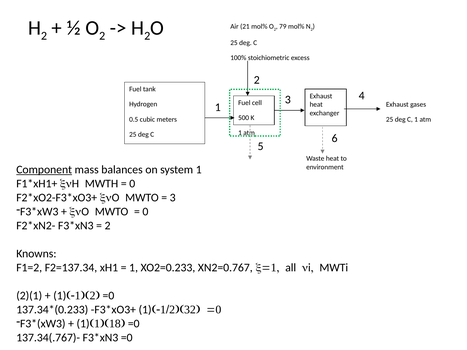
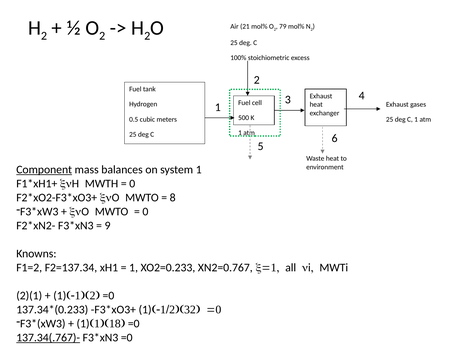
3: 3 -> 8 (173, 198)
2: 2 -> 9 (108, 226)
137.34(.767)- underline: none -> present (48, 338)
